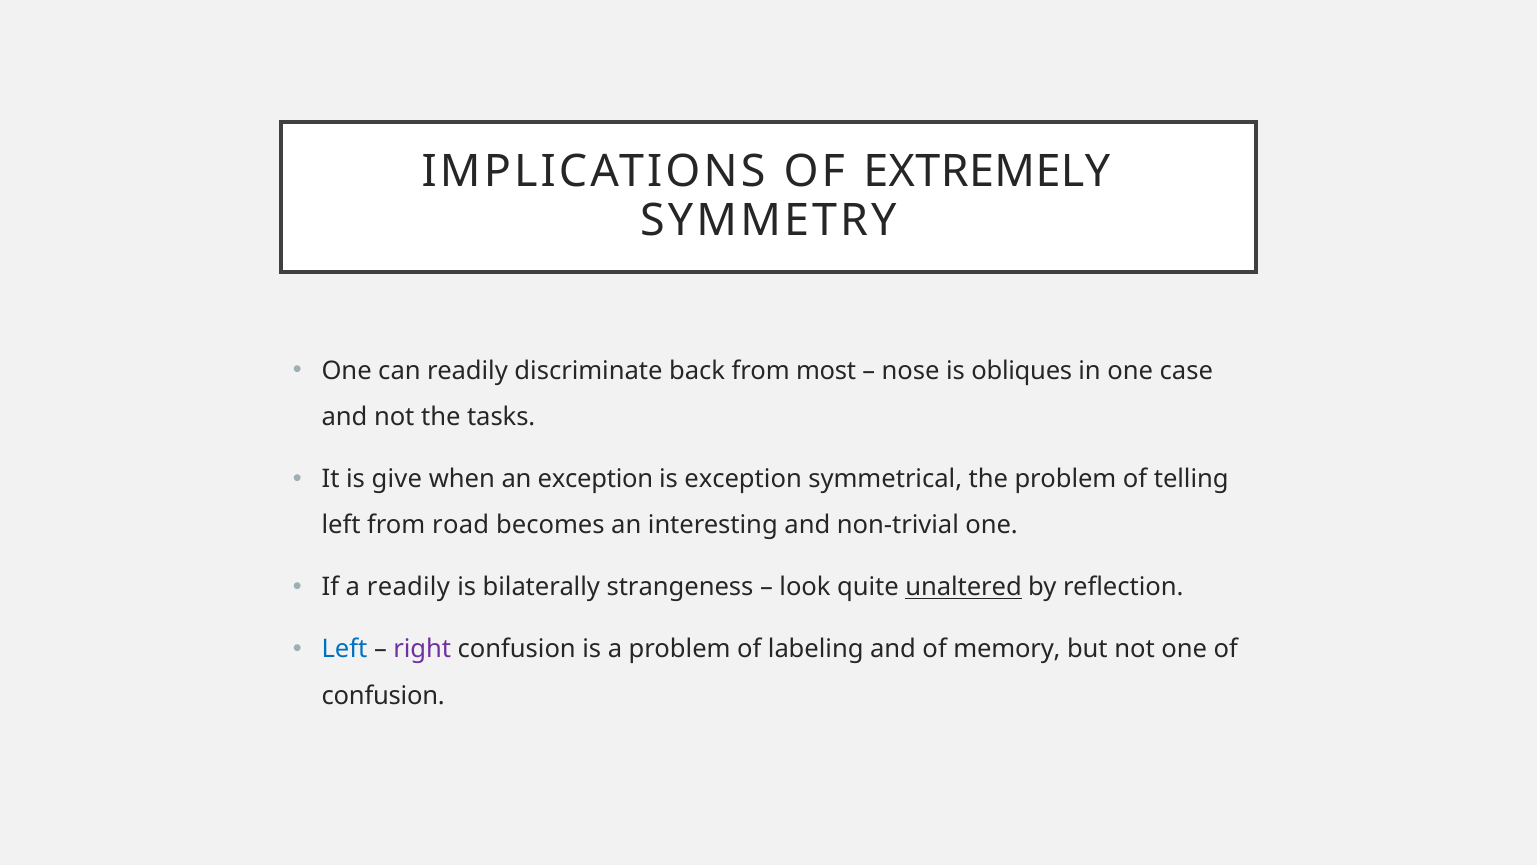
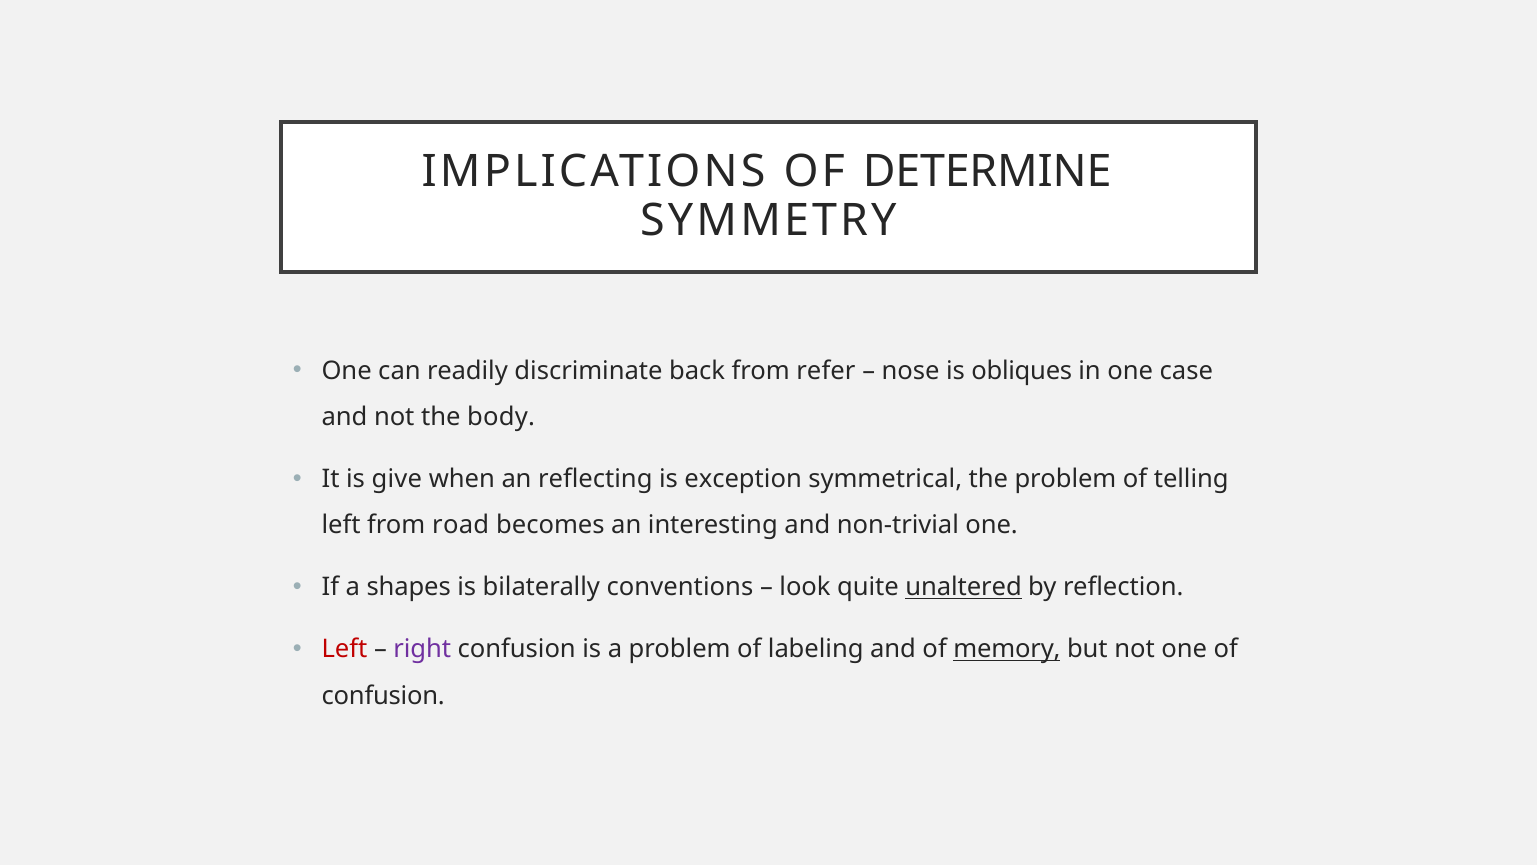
EXTREMELY: EXTREMELY -> DETERMINE (987, 172)
most: most -> refer (826, 371)
tasks: tasks -> body (501, 417)
an exception: exception -> reflecting (595, 479)
a readily: readily -> shapes (409, 587)
strangeness: strangeness -> conventions (680, 587)
Left colour: blue -> red (345, 649)
memory underline: none -> present (1007, 649)
